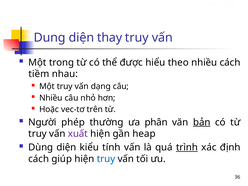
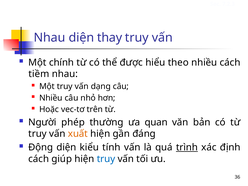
Dung: Dung -> Nhau (50, 38)
trọng: trọng -> chính (61, 62)
phân: phân -> quan (156, 122)
bản underline: present -> none (202, 122)
xuất colour: purple -> orange (78, 134)
heap: heap -> đáng (144, 134)
Dùng: Dùng -> Động (41, 147)
